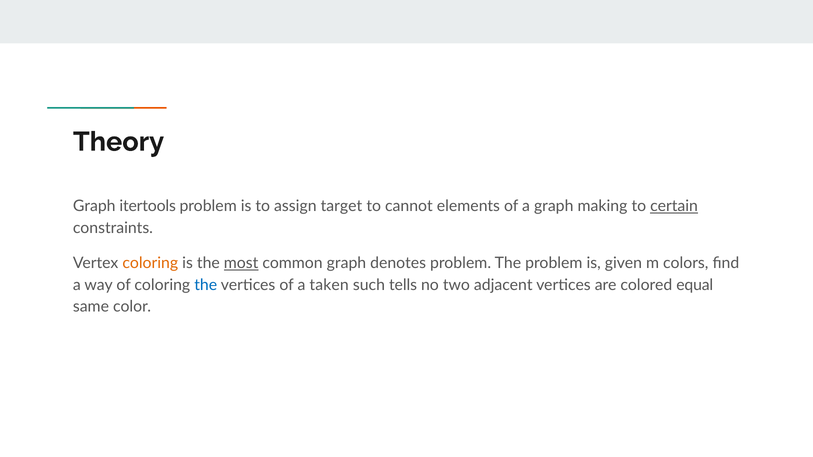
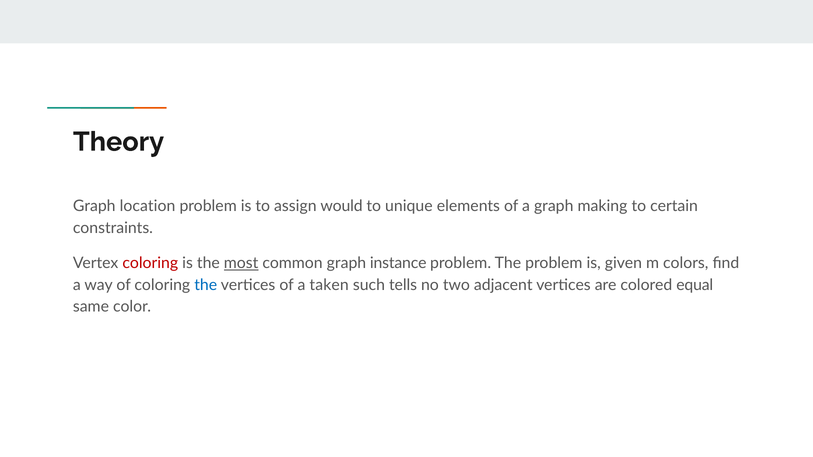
itertools: itertools -> location (148, 206)
target: target -> would (342, 206)
cannot: cannot -> unique (409, 206)
certain underline: present -> none (674, 206)
coloring colour: orange -> red (150, 263)
denotes: denotes -> instance (398, 263)
